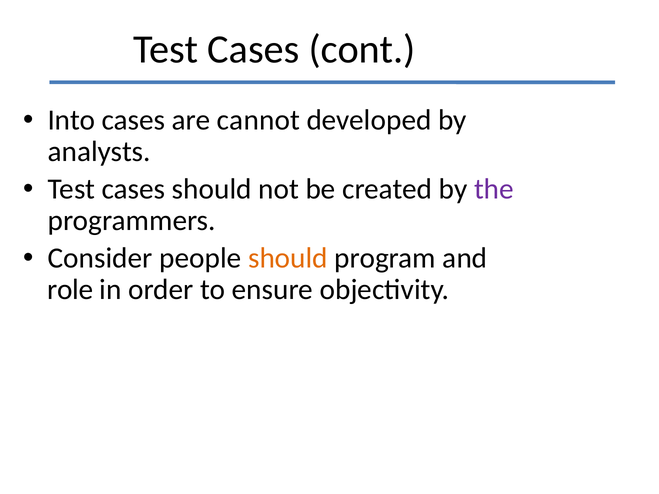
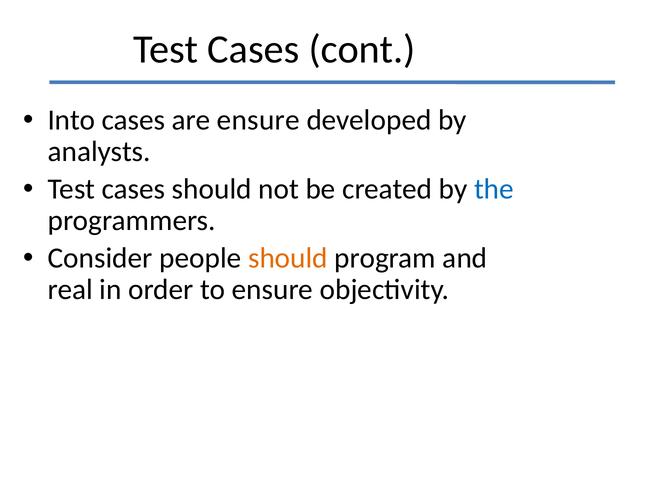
are cannot: cannot -> ensure (258, 120)
the colour: purple -> blue (494, 189)
role: role -> real (70, 290)
